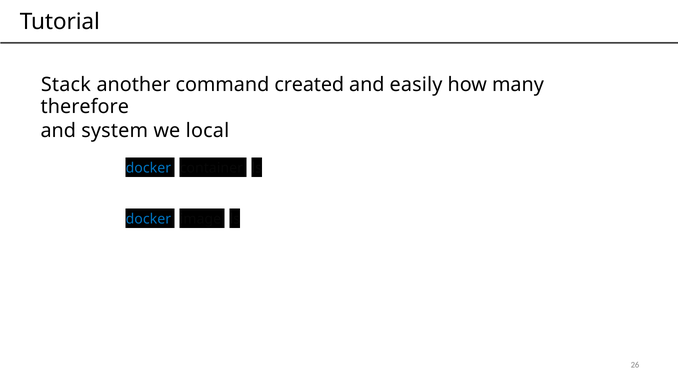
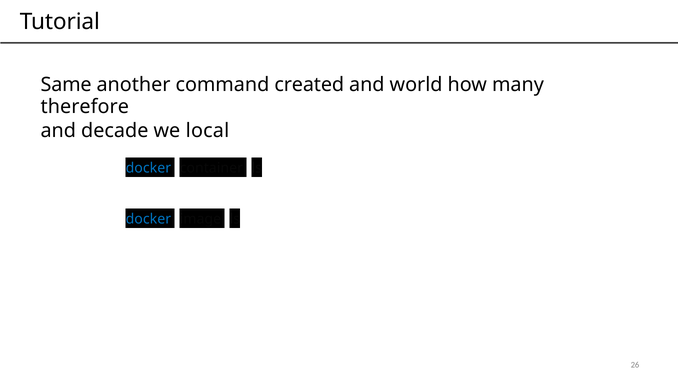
Stack: Stack -> Same (66, 84)
easily: easily -> world (416, 84)
system: system -> decade (115, 131)
